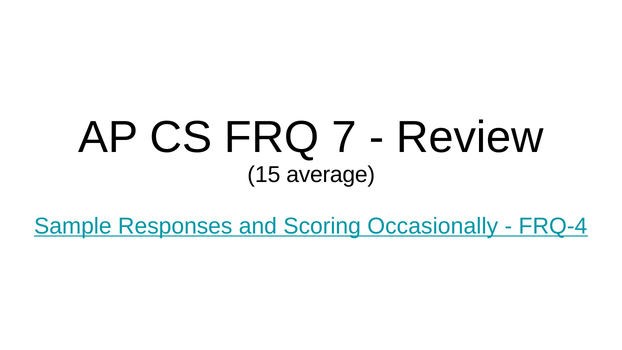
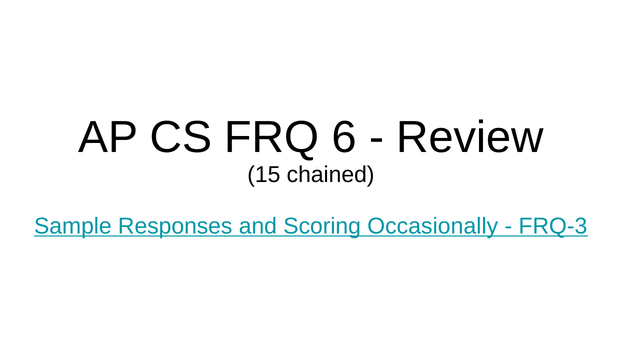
7: 7 -> 6 (344, 137)
average: average -> chained (331, 175)
FRQ-4: FRQ-4 -> FRQ-3 (553, 226)
